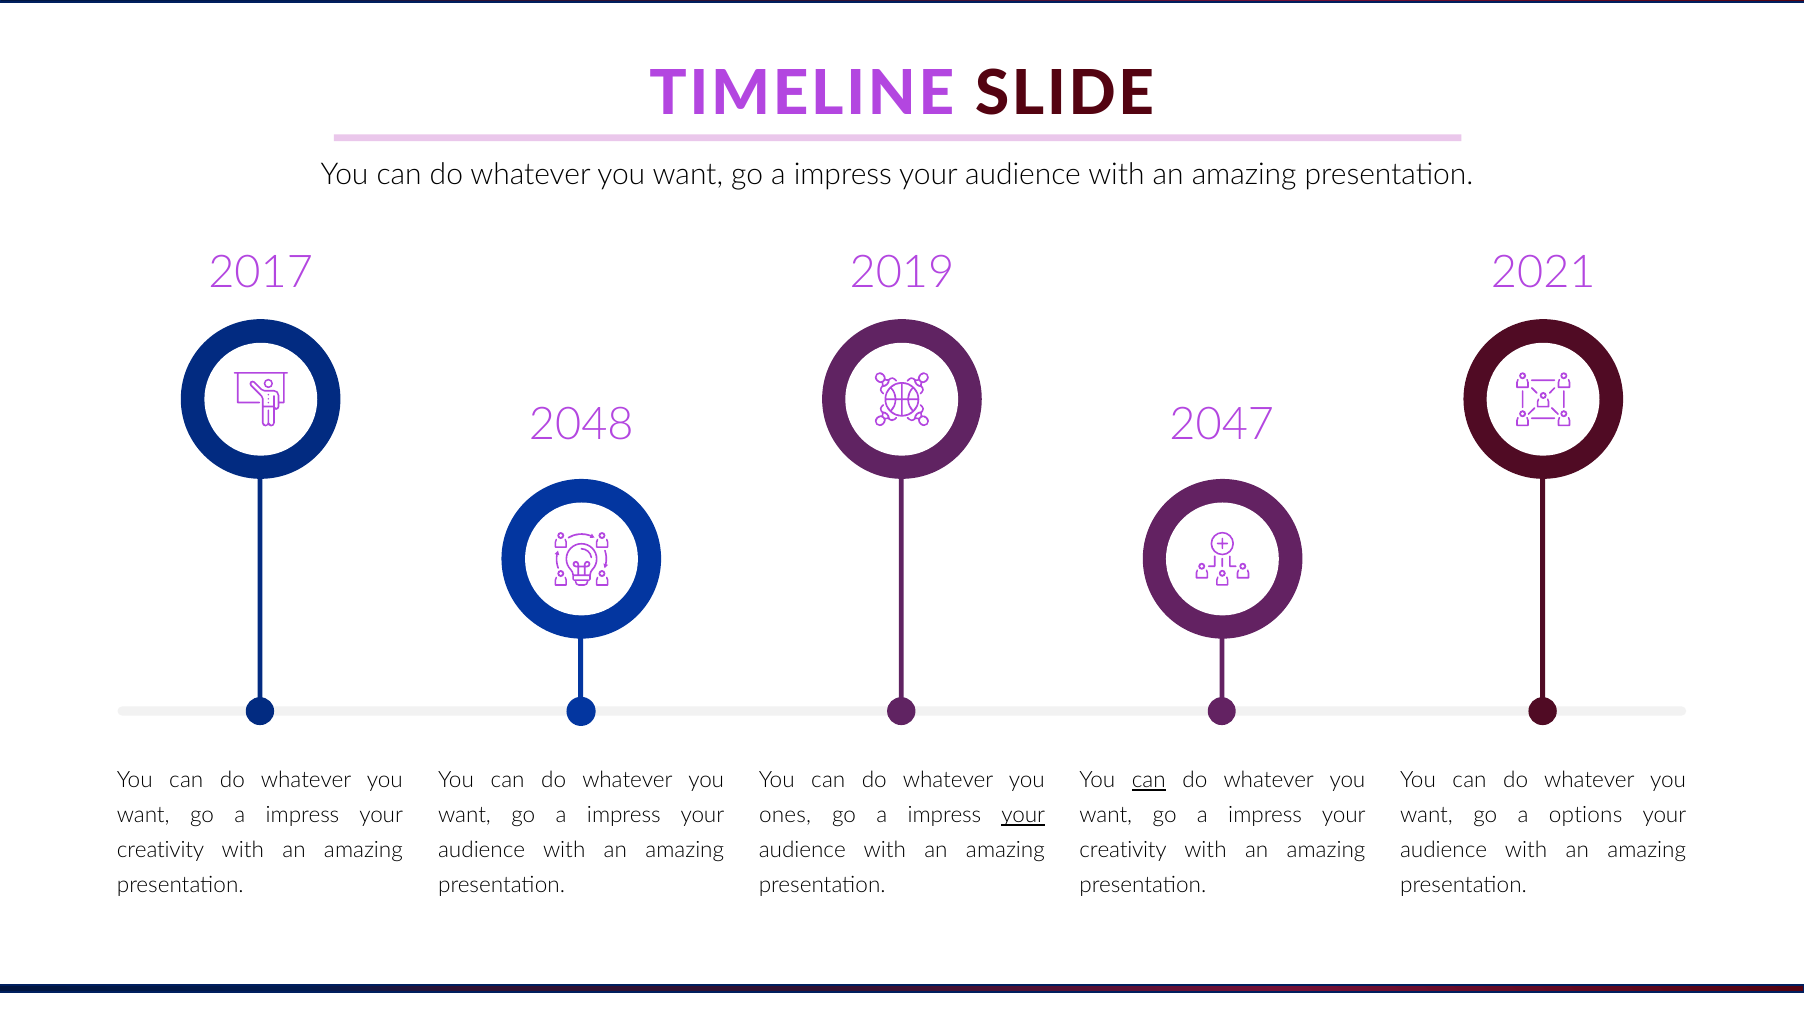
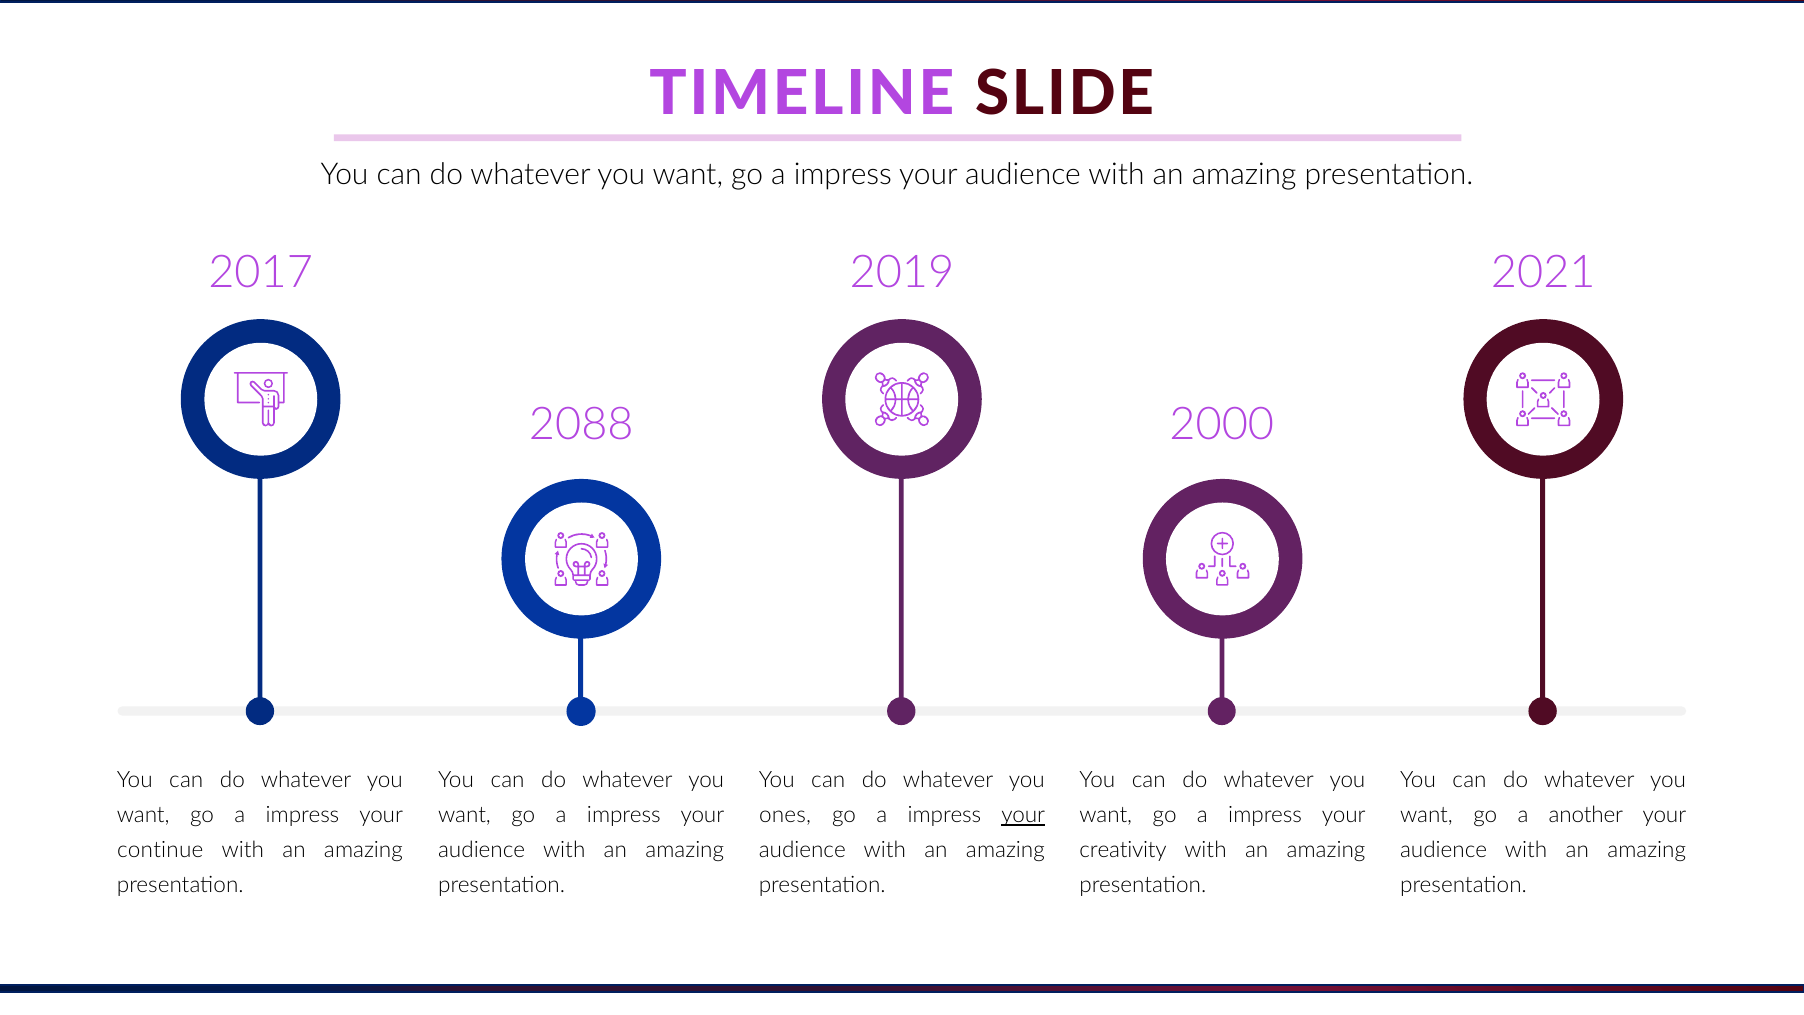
2048: 2048 -> 2088 (581, 425)
2047: 2047 -> 2000 (1222, 425)
can underline: present -> none (1149, 780)
options: options -> another (1586, 815)
creativity: creativity -> continue (160, 850)
